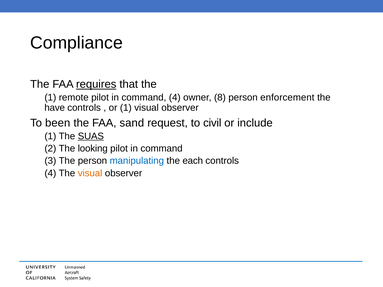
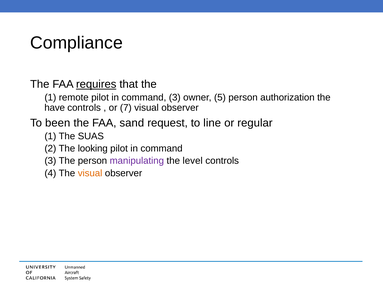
4: 4 -> 3 (175, 98)
8: 8 -> 5 (220, 98)
enforcement: enforcement -> authorization (287, 98)
or 1: 1 -> 7 (126, 108)
civil: civil -> line (212, 123)
include: include -> regular (255, 123)
SUAS underline: present -> none (91, 136)
manipulating colour: blue -> purple (137, 161)
each: each -> level (193, 161)
